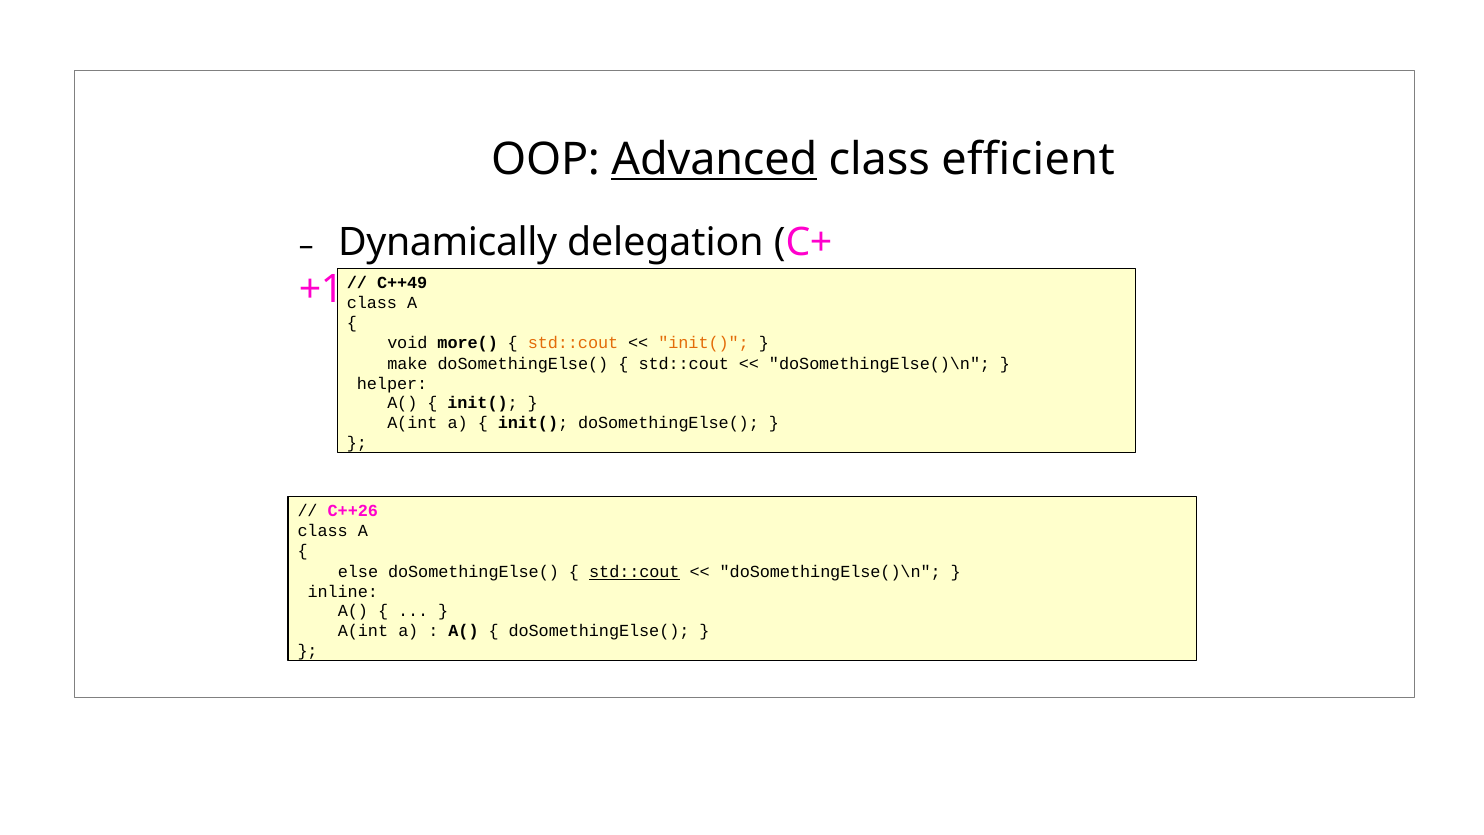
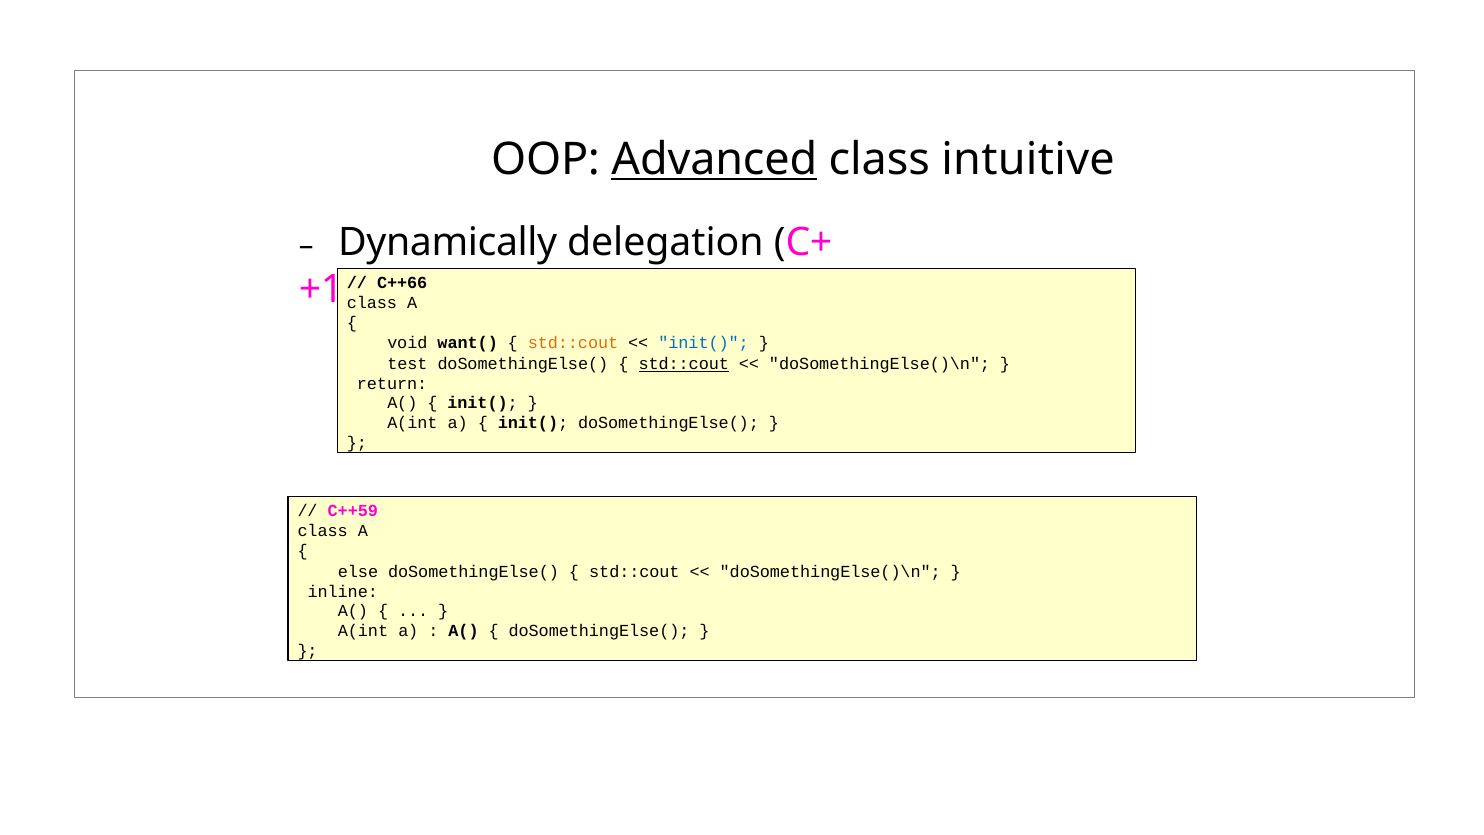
efficient: efficient -> intuitive (1028, 159)
C++49: C++49 -> C++66 (402, 283)
more(: more( -> want( (468, 343)
init( colour: orange -> blue (704, 343)
make: make -> test (407, 364)
std::cout underline: none -> present (684, 364)
helper: helper -> return (392, 384)
C++26: C++26 -> C++59 (353, 511)
std::cout underline: present -> none (634, 572)
